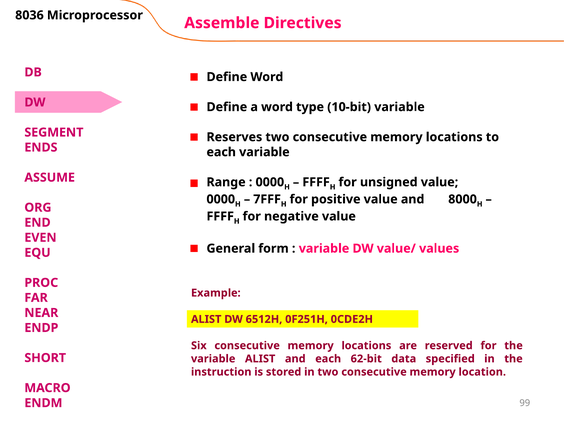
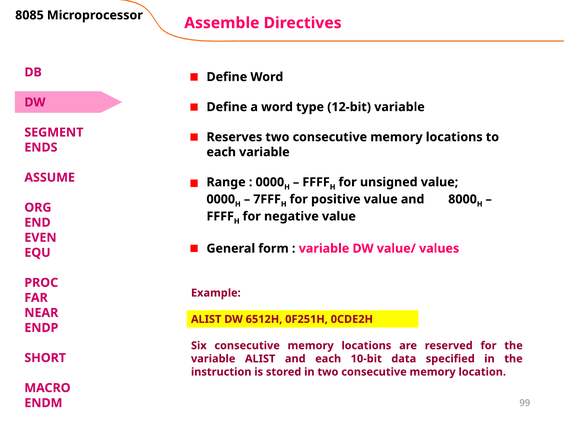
8036: 8036 -> 8085 (29, 15)
10-bit: 10-bit -> 12-bit (349, 107)
62-bit: 62-bit -> 10-bit (366, 359)
